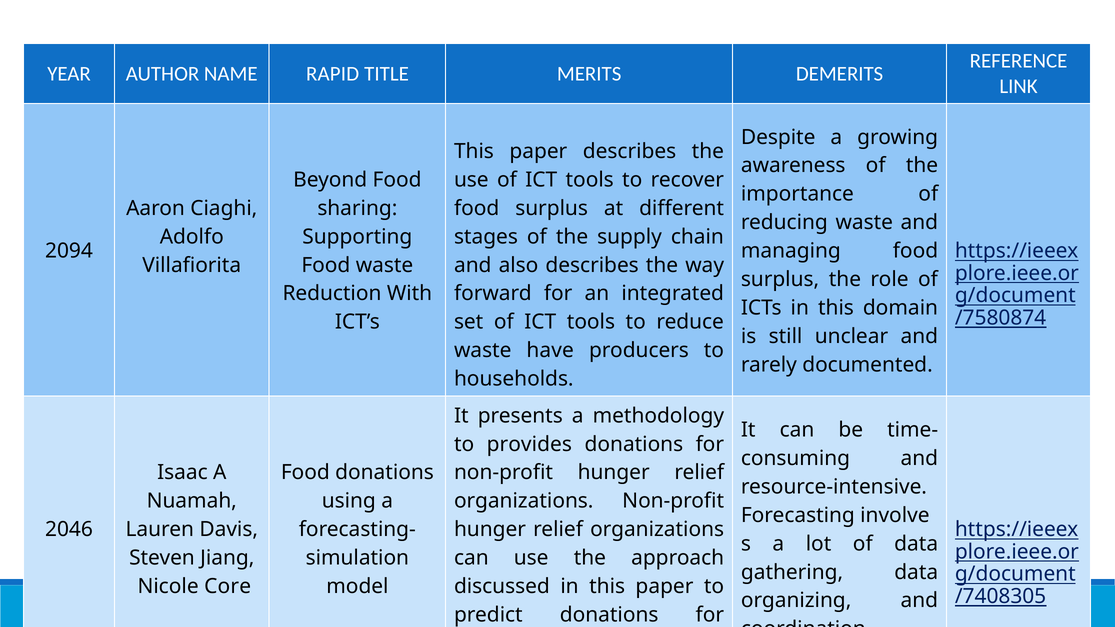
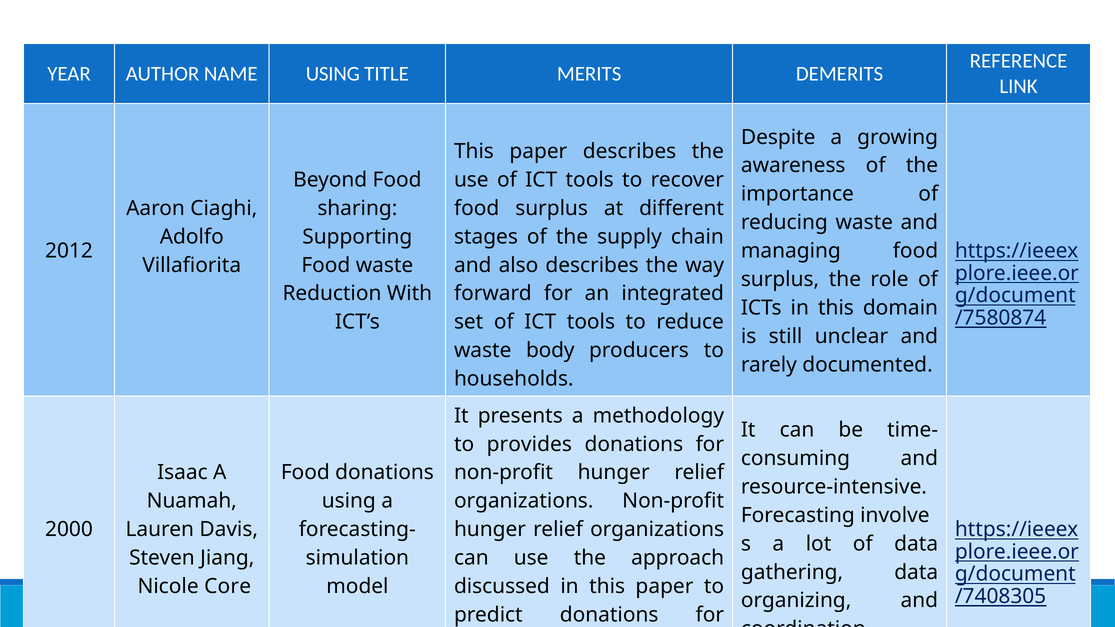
NAME RAPID: RAPID -> USING (333, 74)
2094: 2094 -> 2012 (69, 251)
have: have -> body (550, 351)
2046: 2046 -> 2000 (69, 530)
